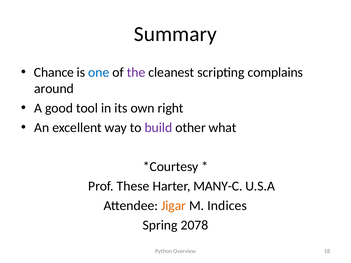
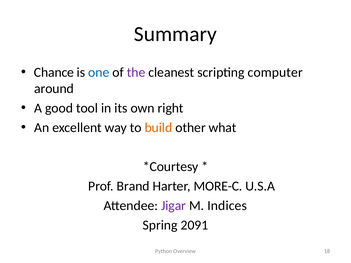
complains: complains -> computer (275, 72)
build colour: purple -> orange (158, 128)
These: These -> Brand (133, 186)
MANY-C: MANY-C -> MORE-C (218, 186)
Jigar colour: orange -> purple (174, 206)
2078: 2078 -> 2091 (194, 225)
